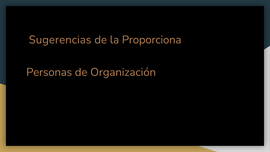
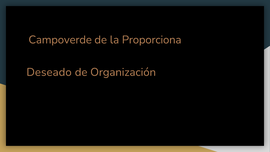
Sugerencias: Sugerencias -> Campoverde (60, 40)
Personas: Personas -> Deseado (49, 72)
